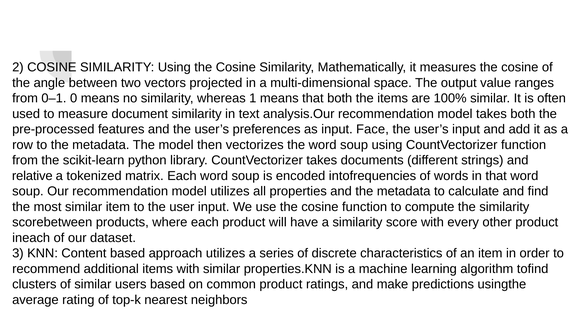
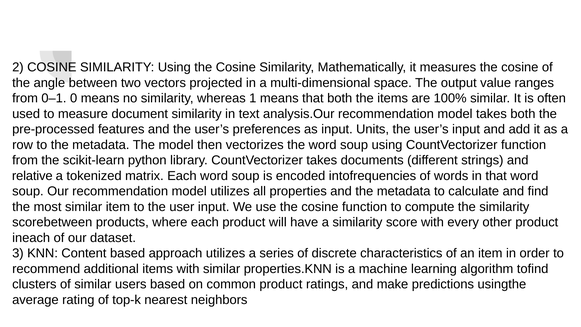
Face: Face -> Units (373, 129)
